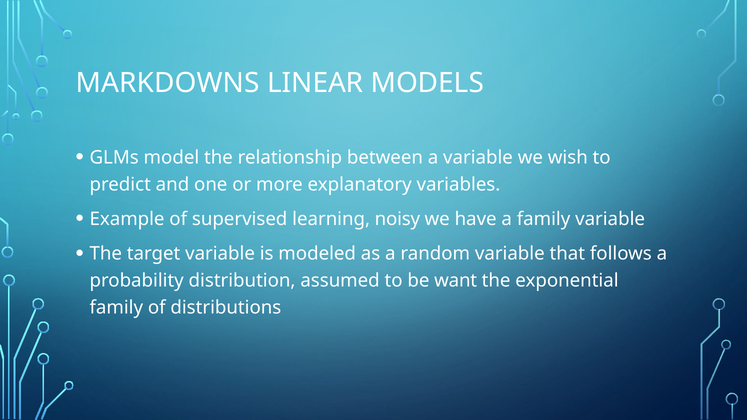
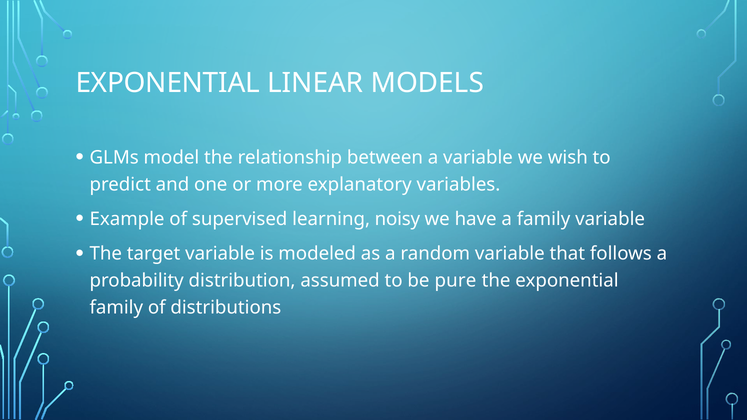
MARKDOWNS: MARKDOWNS -> EXPONENTIAL (168, 83)
want: want -> pure (455, 281)
